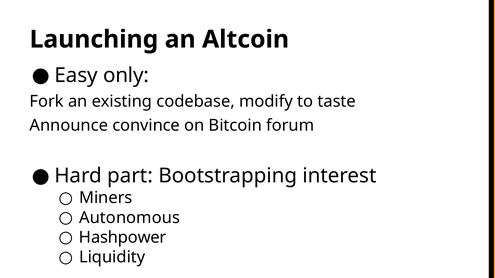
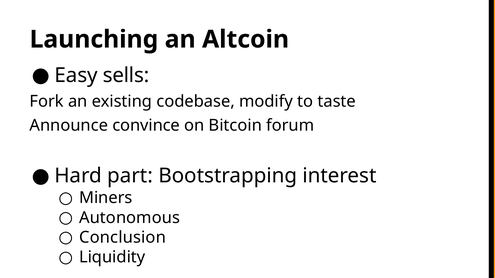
only: only -> sells (126, 75)
Hashpower: Hashpower -> Conclusion (123, 238)
